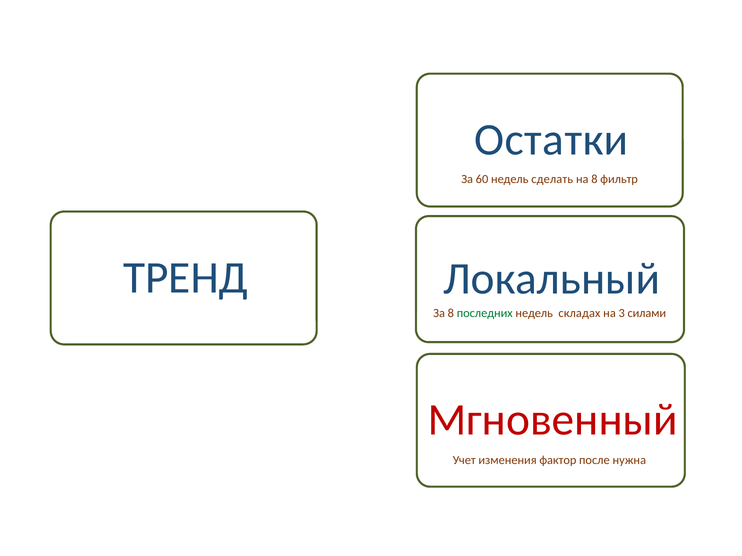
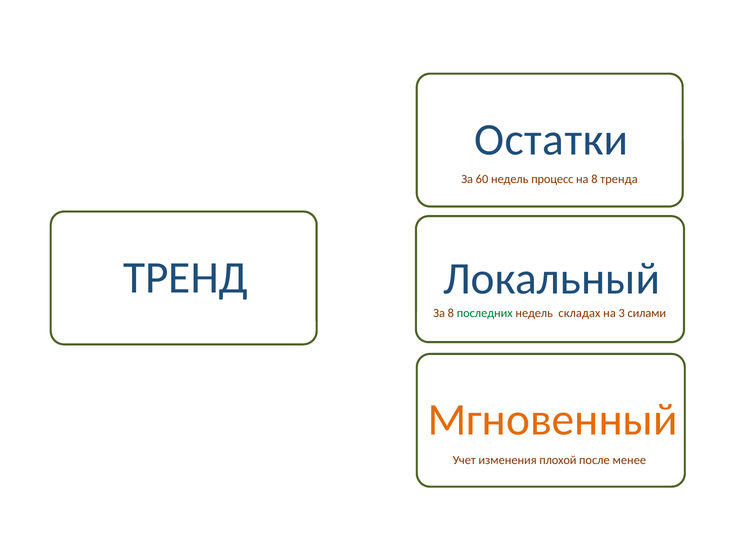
сделать: сделать -> процесс (552, 179)
фильтр: фильтр -> тренда (619, 179)
Мгновенный colour: red -> orange (553, 420)
фактор: фактор -> плохой (558, 460)
нужна: нужна -> менее (629, 460)
